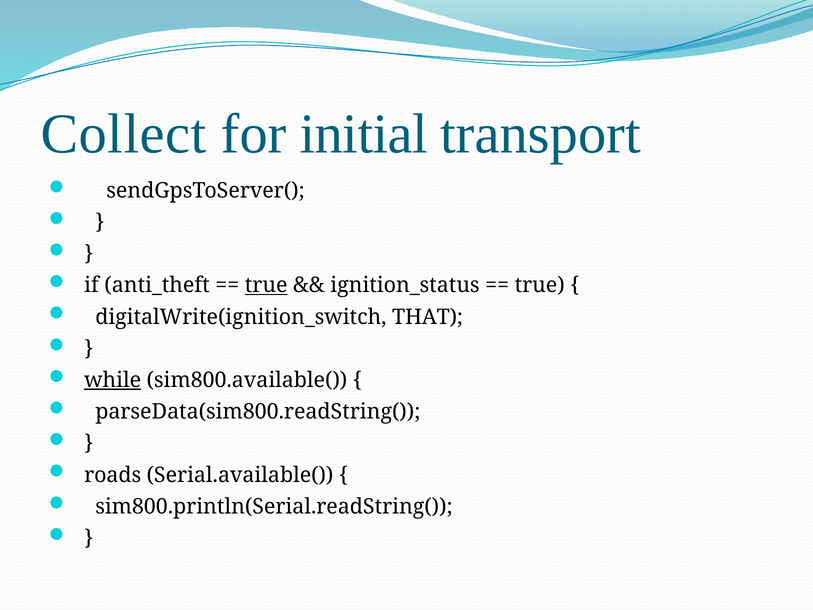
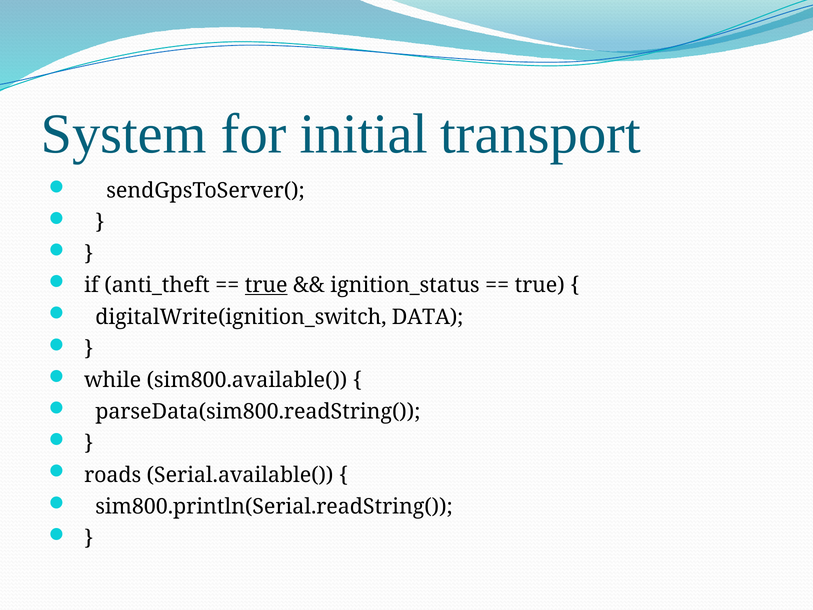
Collect: Collect -> System (124, 134)
THAT: THAT -> DATA (428, 317)
while underline: present -> none (113, 380)
